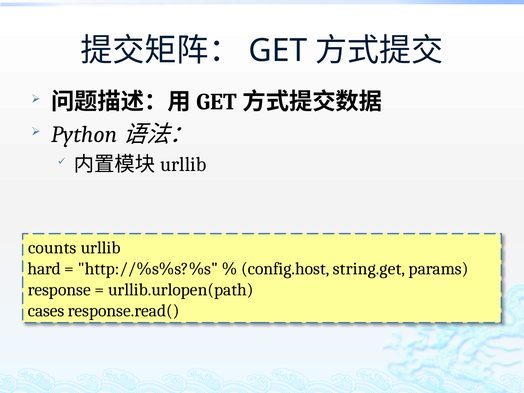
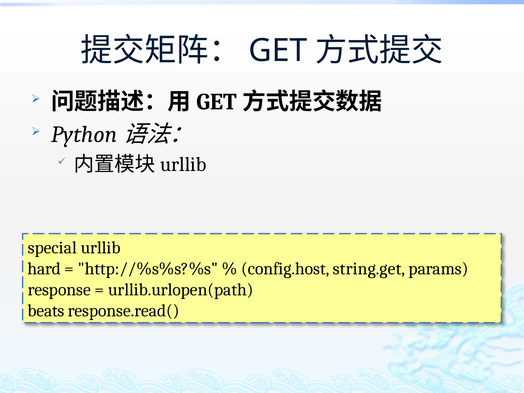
counts: counts -> special (52, 248)
cases: cases -> beats (46, 311)
